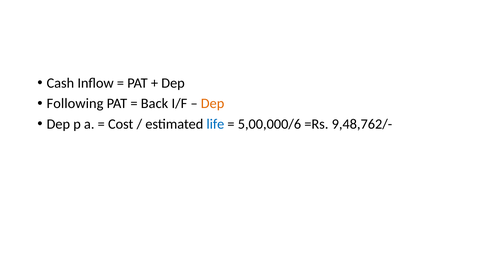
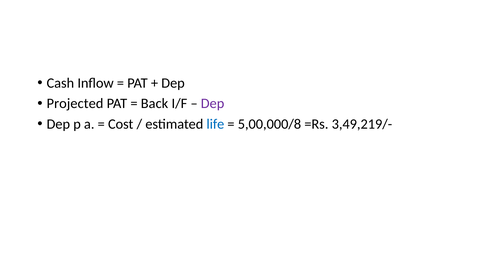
Following: Following -> Projected (75, 104)
Dep colour: orange -> purple (213, 104)
5,00,000/6: 5,00,000/6 -> 5,00,000/8 (269, 124)
9,48,762/-: 9,48,762/- -> 3,49,219/- (362, 124)
